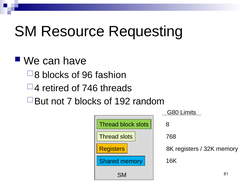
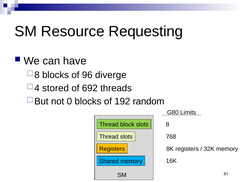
fashion: fashion -> diverge (111, 75)
retired: retired -> stored (56, 88)
746: 746 -> 692 (90, 88)
7: 7 -> 0 (69, 102)
